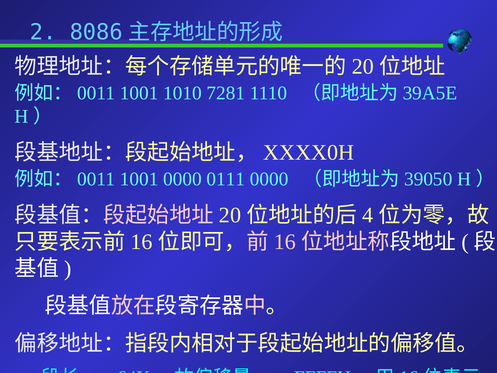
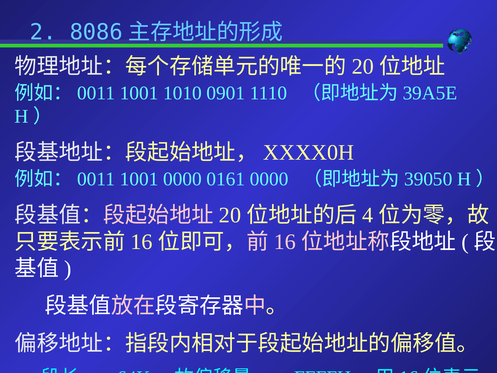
7281: 7281 -> 0901 (226, 93)
0111: 0111 -> 0161 (226, 179)
